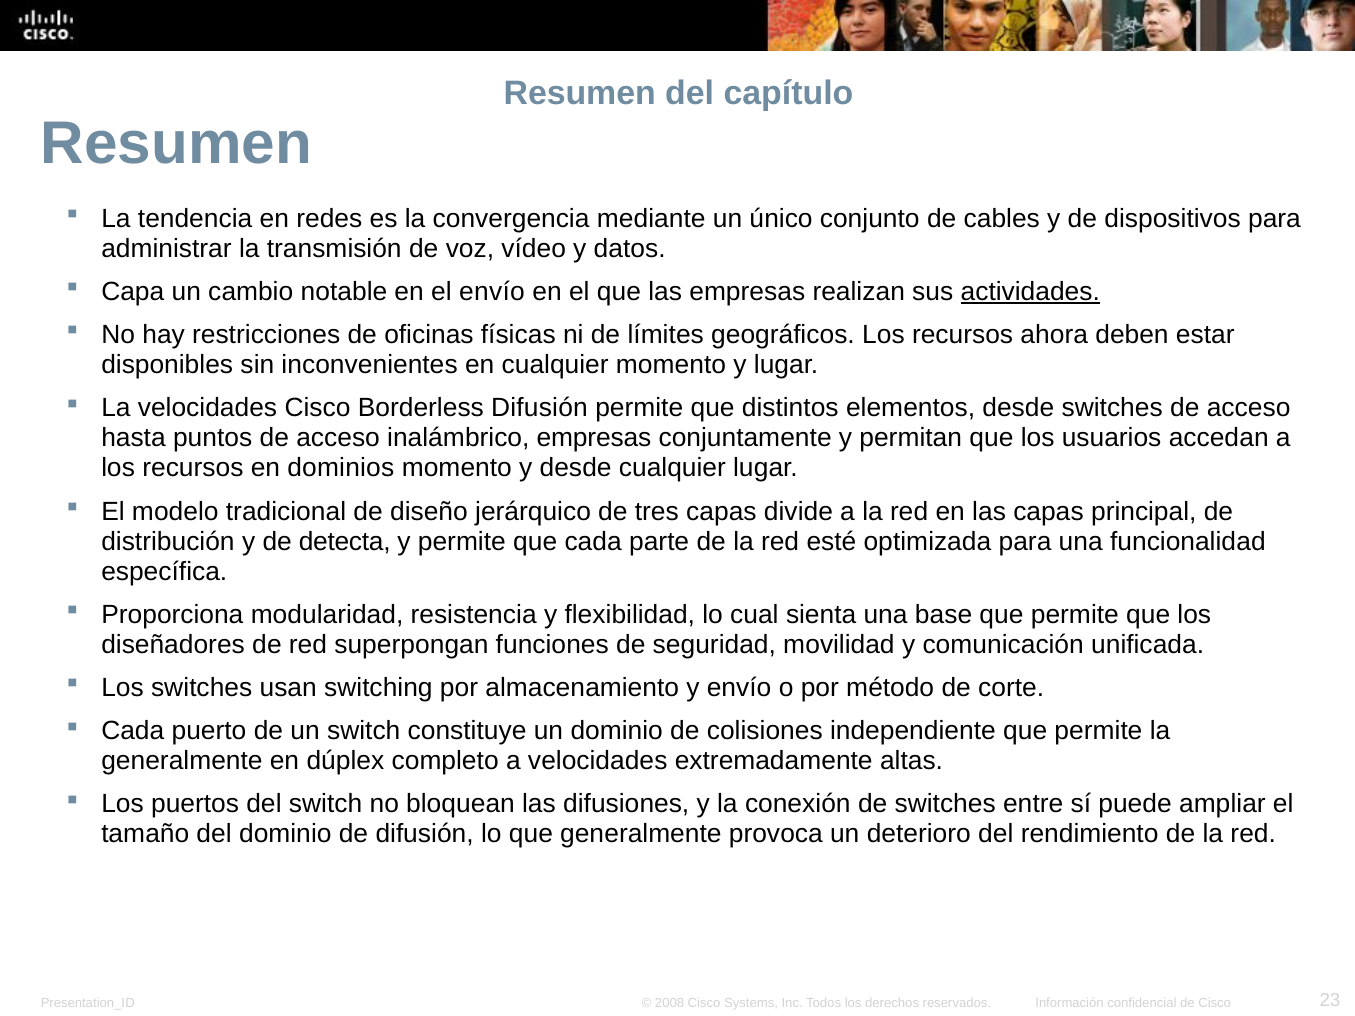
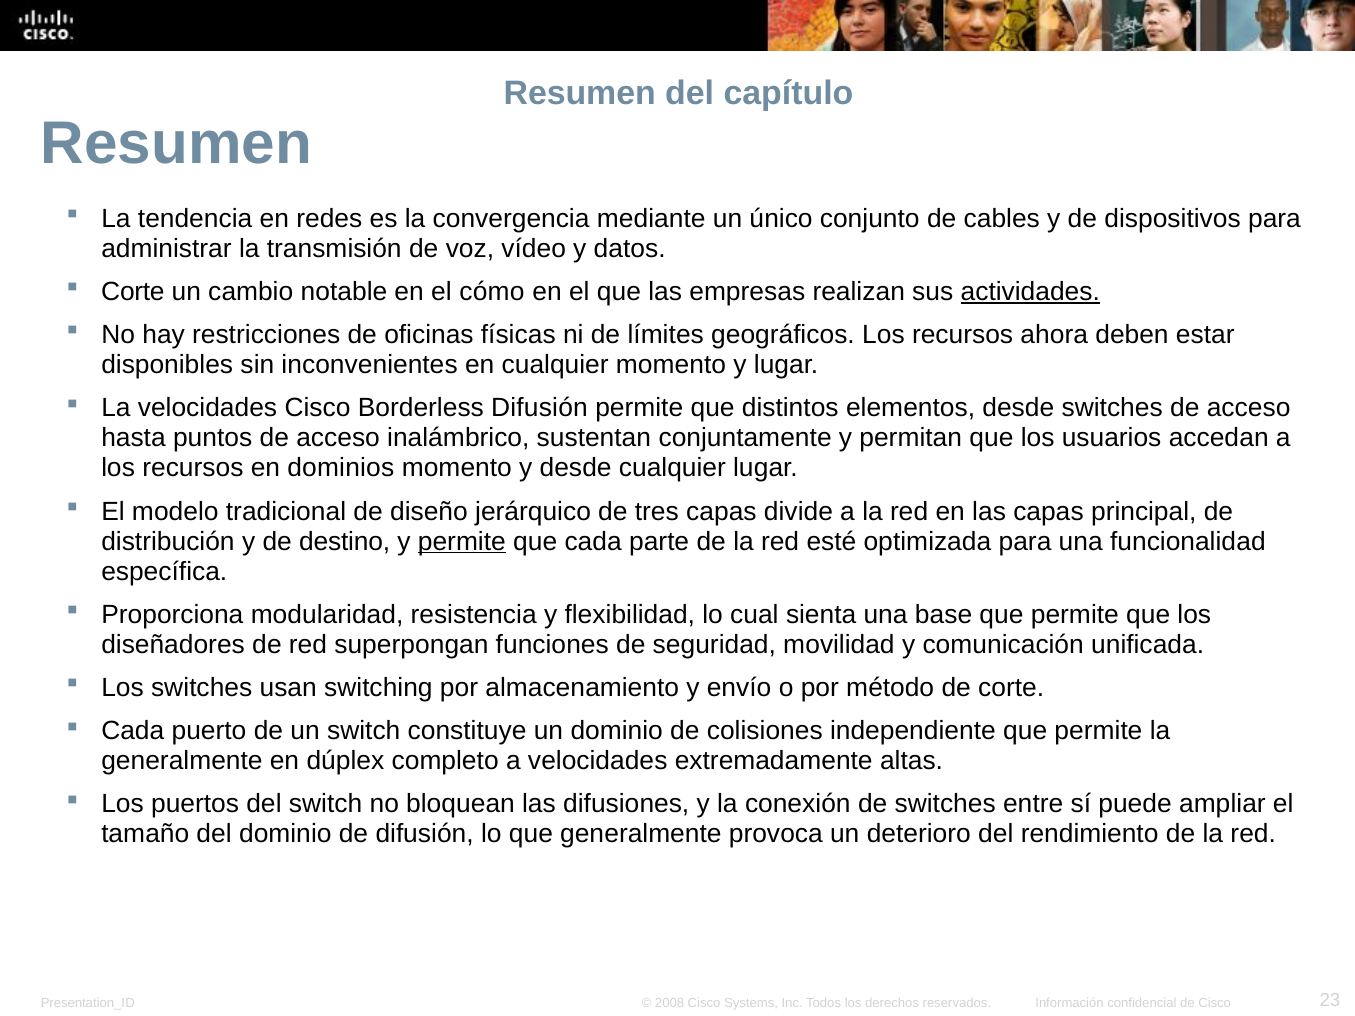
Capa: Capa -> Corte (133, 292)
el envío: envío -> cómo (492, 292)
inalámbrico empresas: empresas -> sustentan (594, 438)
detecta: detecta -> destino (345, 541)
permite underline: none -> present (462, 541)
